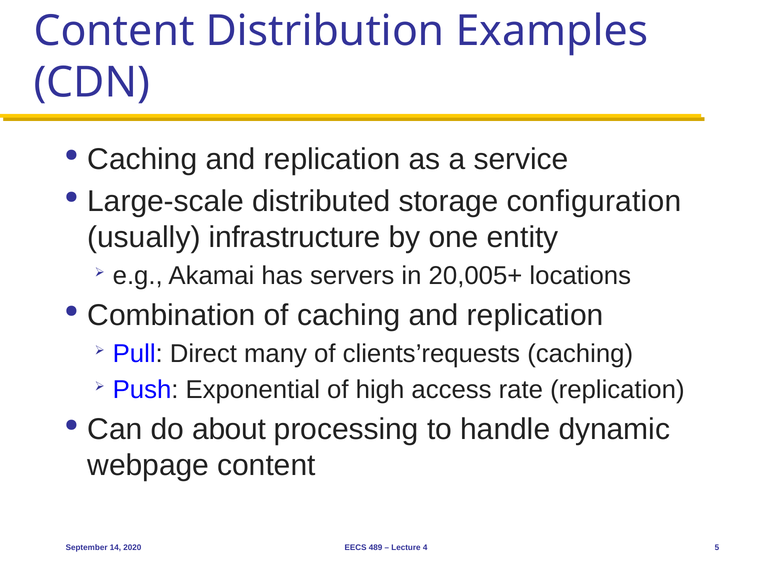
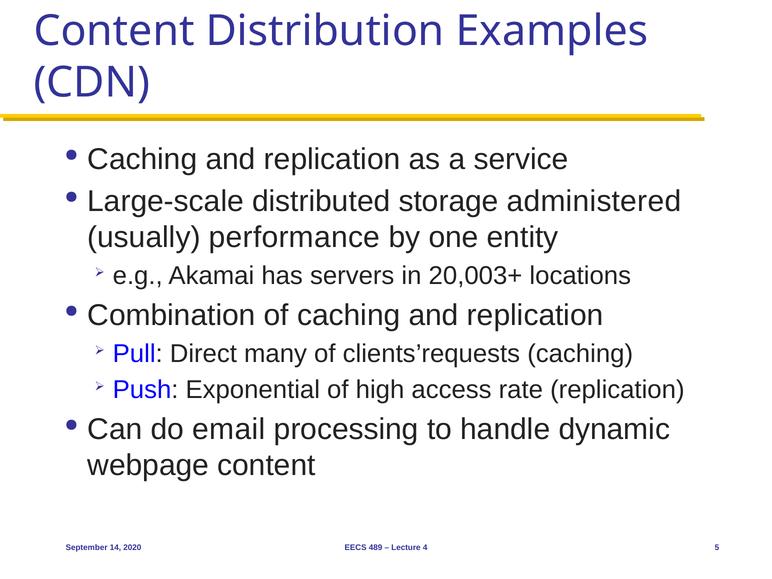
configuration: configuration -> administered (594, 201)
infrastructure: infrastructure -> performance (294, 237)
20,005+: 20,005+ -> 20,003+ (475, 276)
about: about -> email (229, 429)
